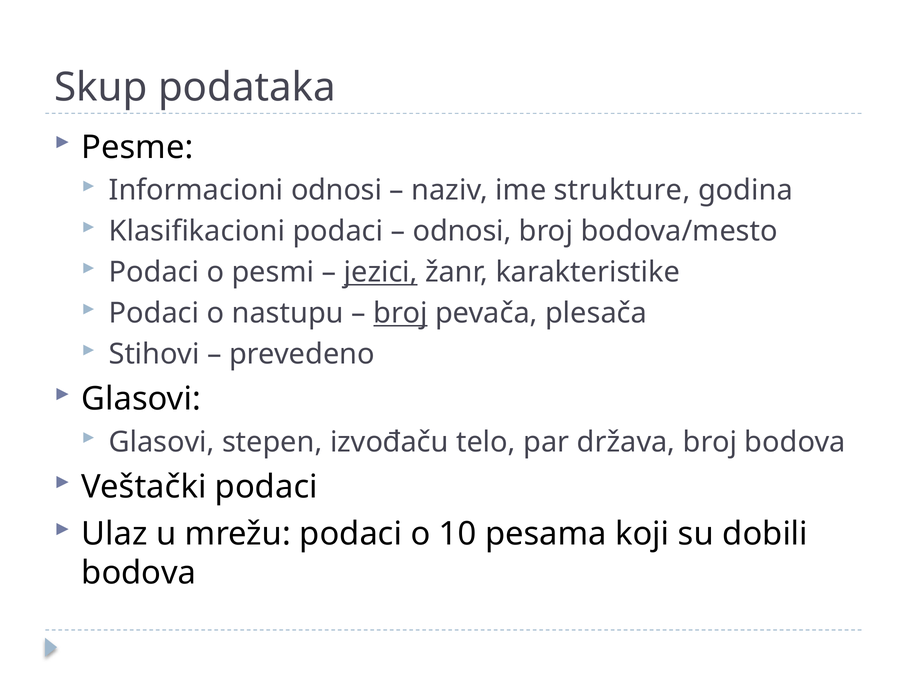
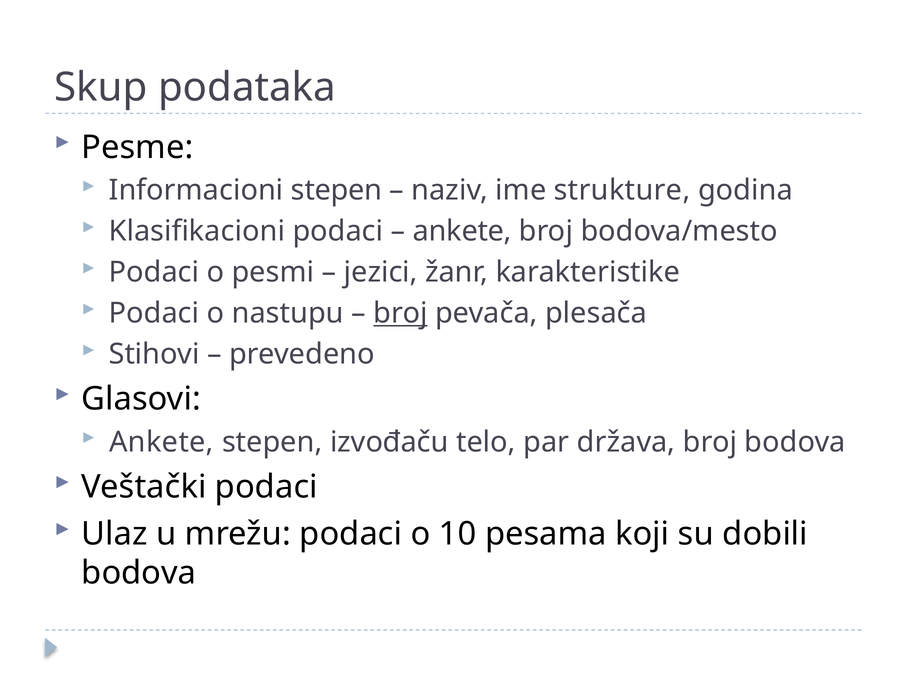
Informacioni odnosi: odnosi -> stepen (337, 190)
odnosi: odnosi -> ankete (462, 231)
jezici underline: present -> none (381, 272)
Glasovi: Glasovi -> Ankete (161, 442)
